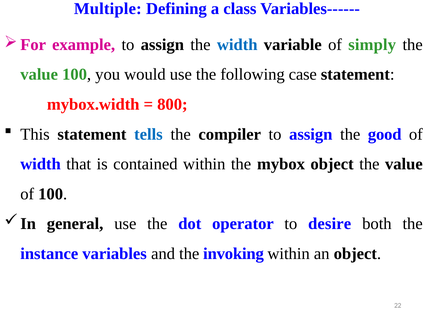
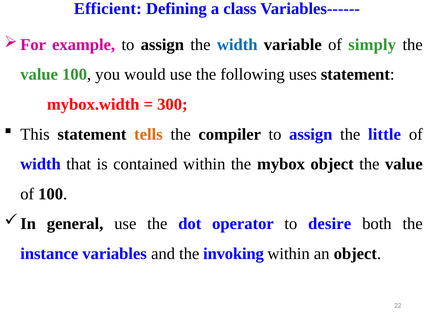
Multiple: Multiple -> Efficient (108, 9)
case: case -> uses (303, 74)
800: 800 -> 300 (172, 104)
tells colour: blue -> orange (148, 134)
good: good -> little (385, 134)
